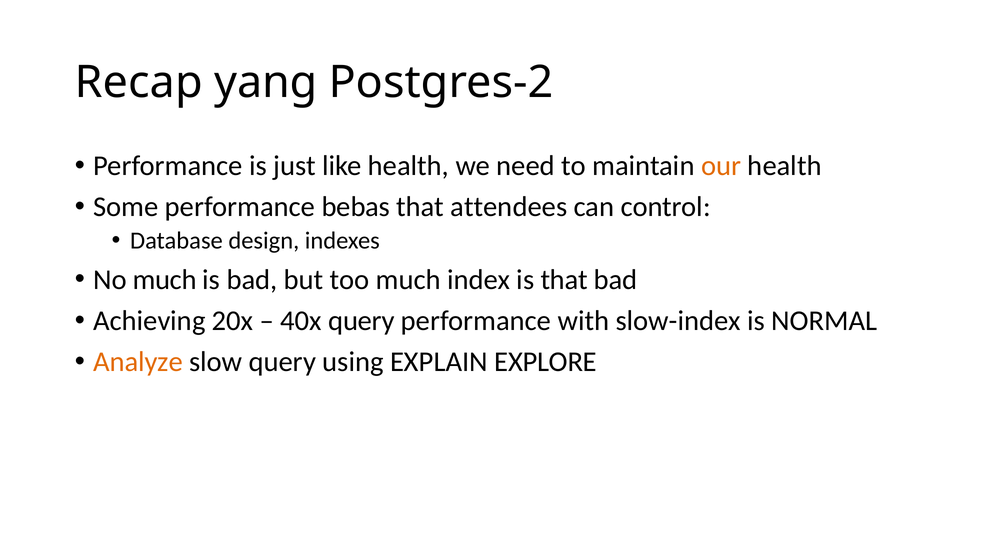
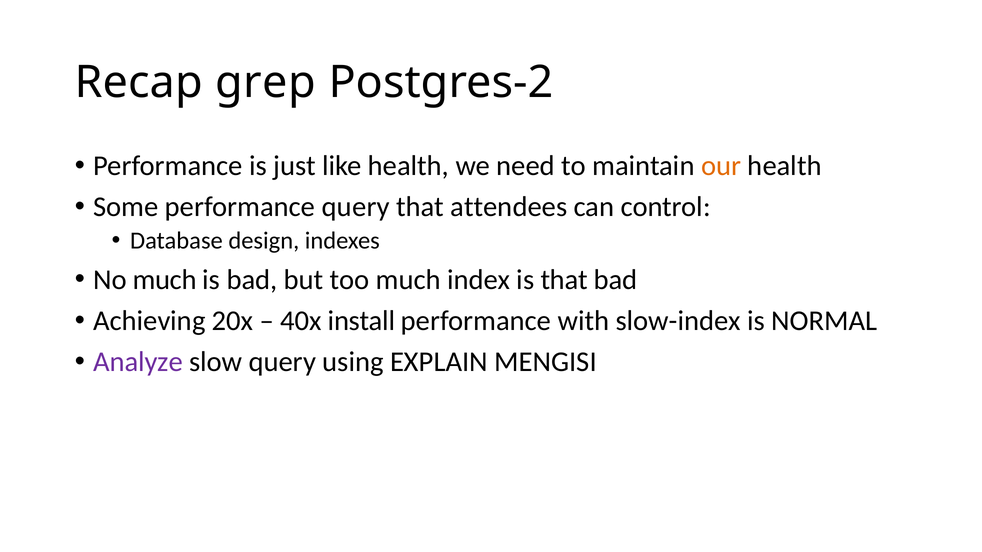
yang: yang -> grep (265, 82)
performance bebas: bebas -> query (356, 207)
40x query: query -> install (361, 321)
Analyze colour: orange -> purple (138, 362)
EXPLORE: EXPLORE -> MENGISI (545, 362)
